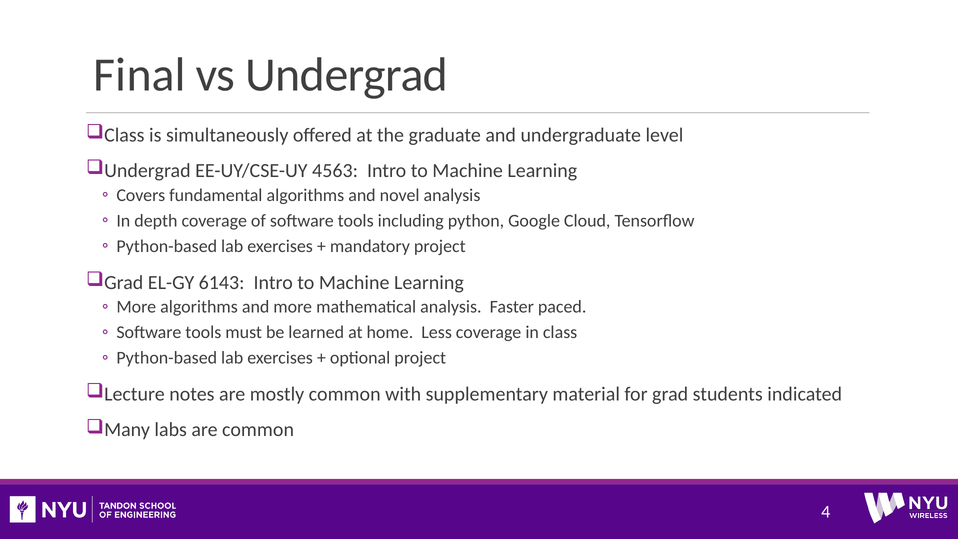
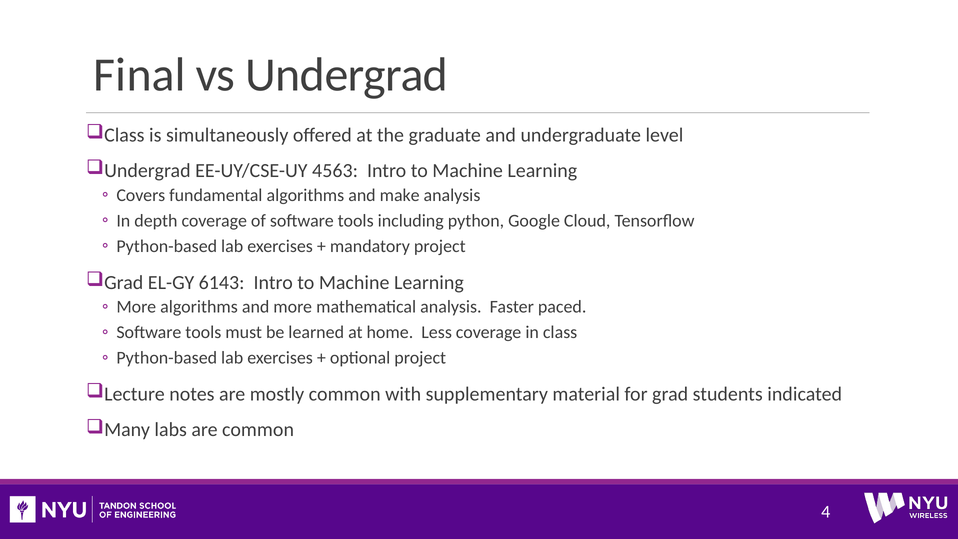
novel: novel -> make (400, 195)
